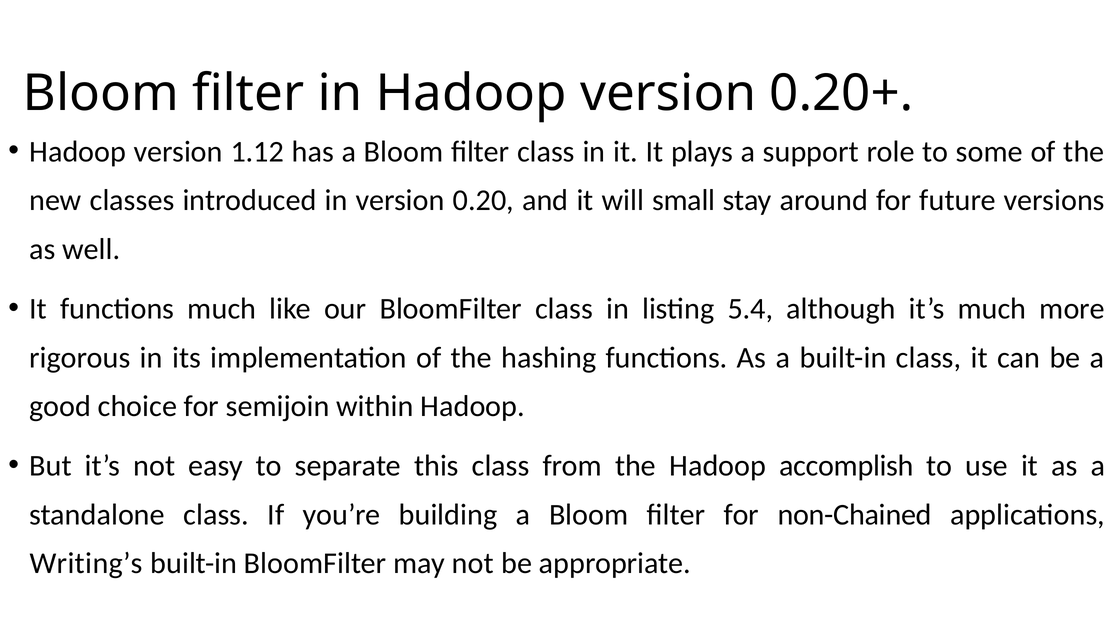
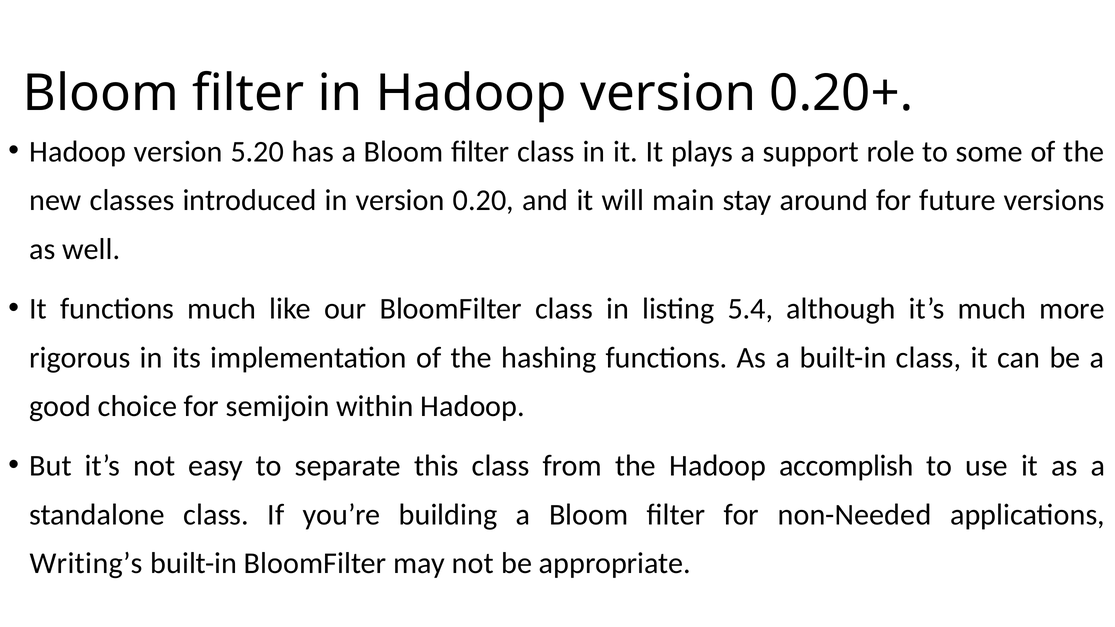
1.12: 1.12 -> 5.20 (257, 152)
small: small -> main (683, 201)
non-Chained: non-Chained -> non-Needed (854, 515)
